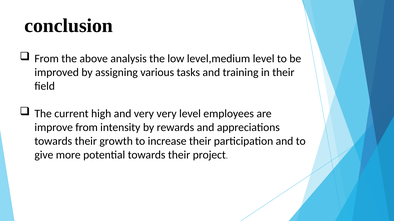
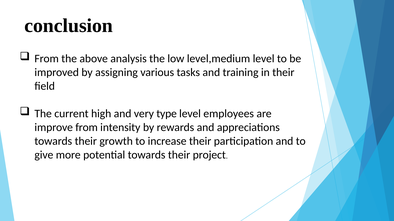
very very: very -> type (167, 114)
